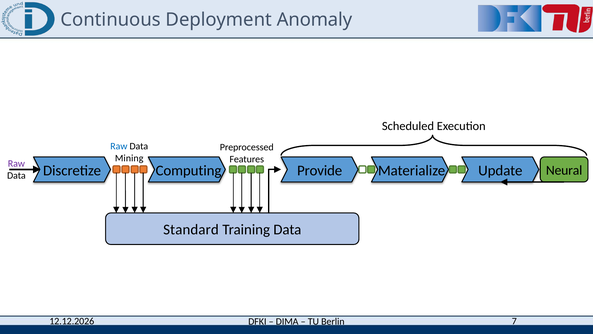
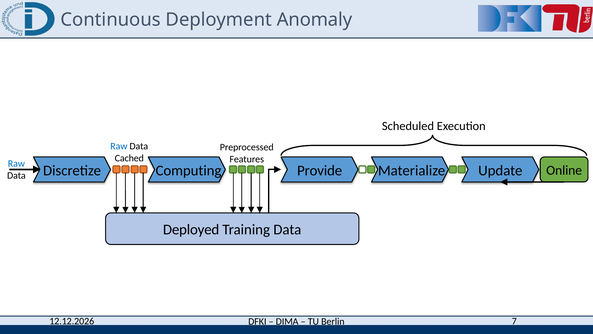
Mining: Mining -> Cached (129, 158)
Raw colour: purple -> blue (16, 163)
Neural: Neural -> Online (564, 170)
Standard: Standard -> Deployed (191, 229)
